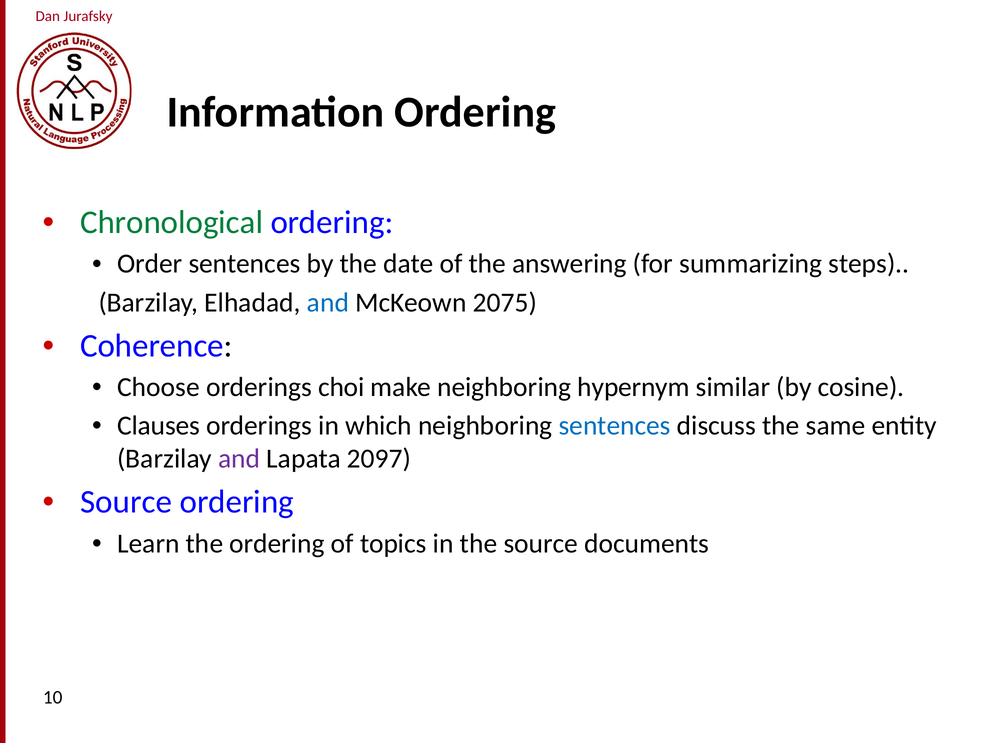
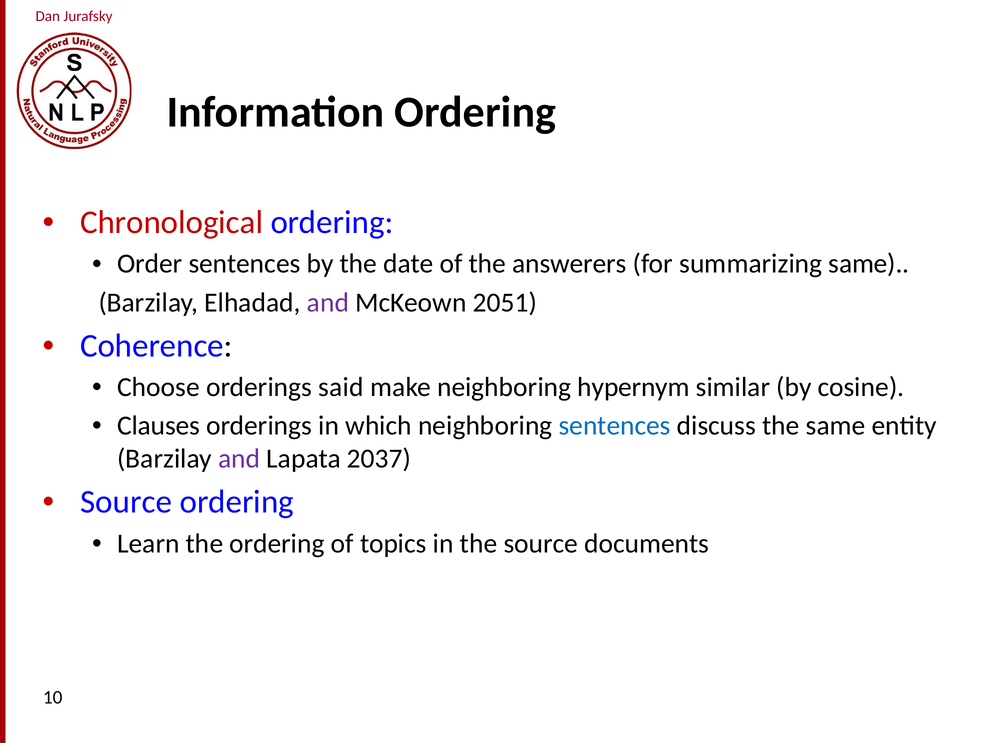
Chronological colour: green -> red (172, 222)
answering: answering -> answerers (569, 264)
summarizing steps: steps -> same (869, 264)
and colour: blue -> purple (328, 302)
2075: 2075 -> 2051 (505, 302)
choi: choi -> said (341, 387)
2097: 2097 -> 2037 (379, 458)
